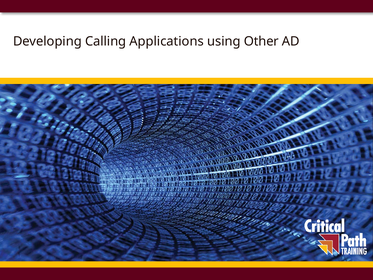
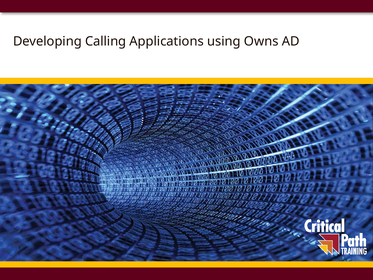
Other: Other -> Owns (261, 41)
